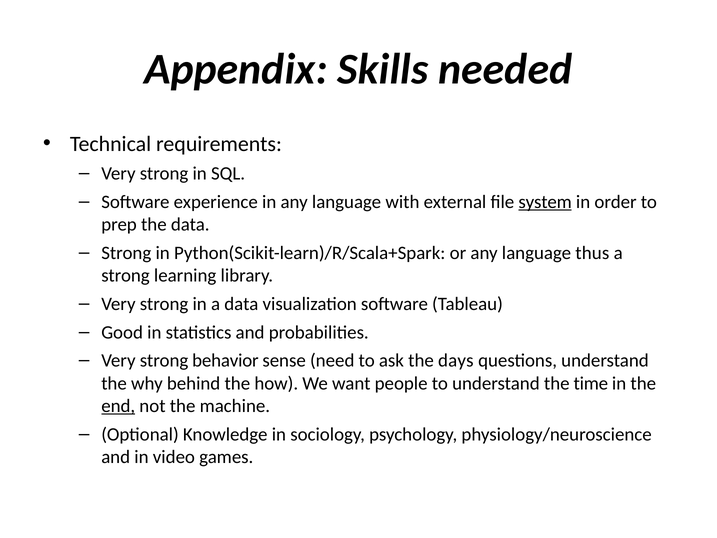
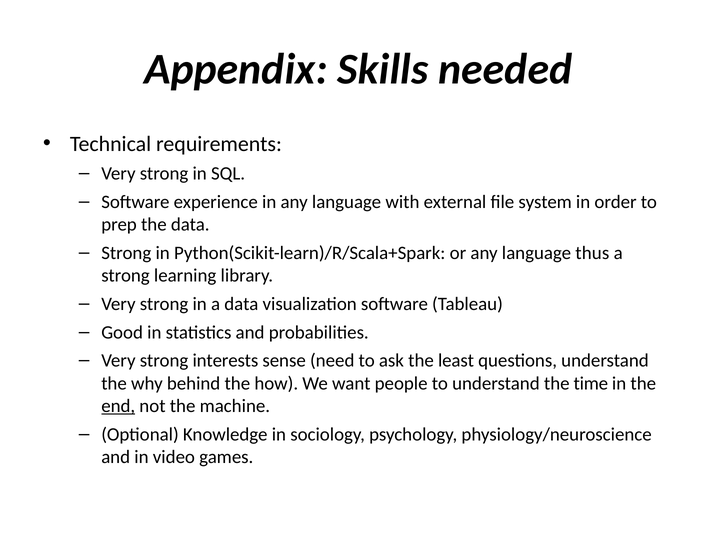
system underline: present -> none (545, 202)
behavior: behavior -> interests (225, 360)
days: days -> least (456, 360)
